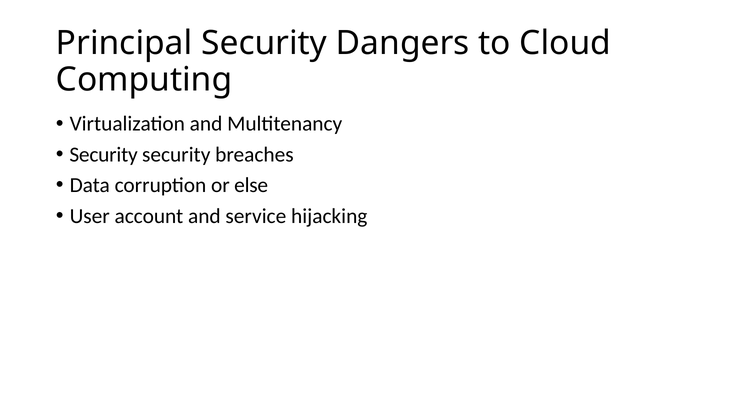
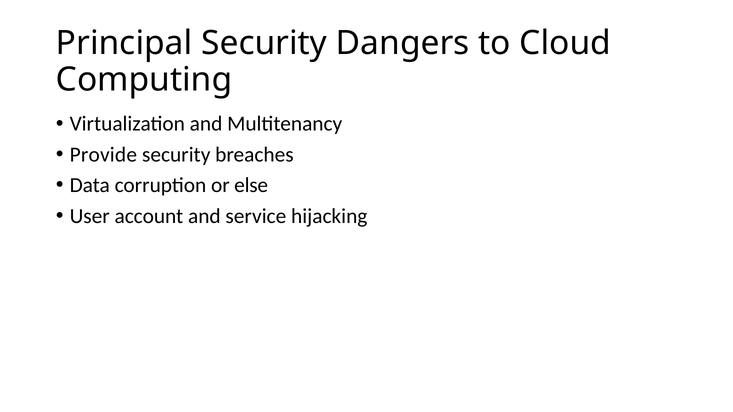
Security: Security -> Provide (103, 155)
